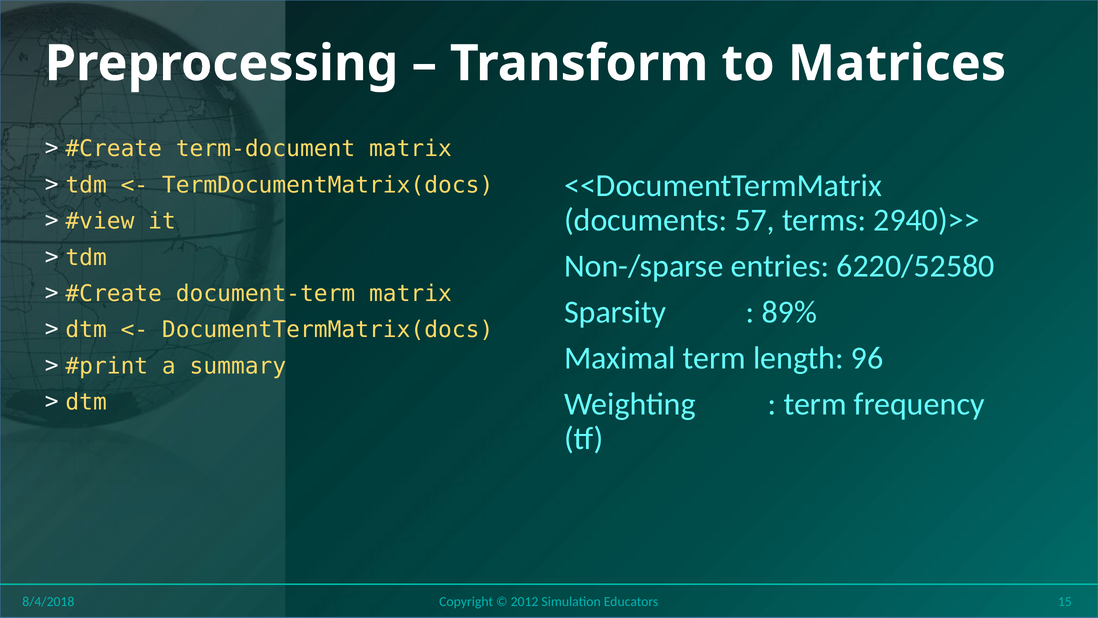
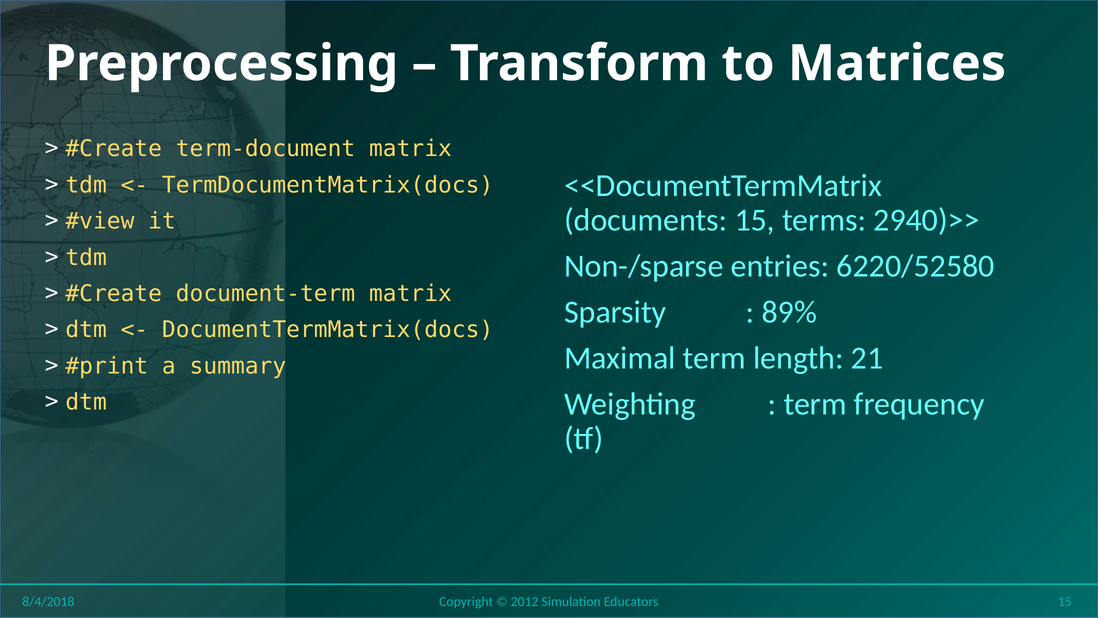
documents 57: 57 -> 15 (755, 220)
96: 96 -> 21 (867, 358)
